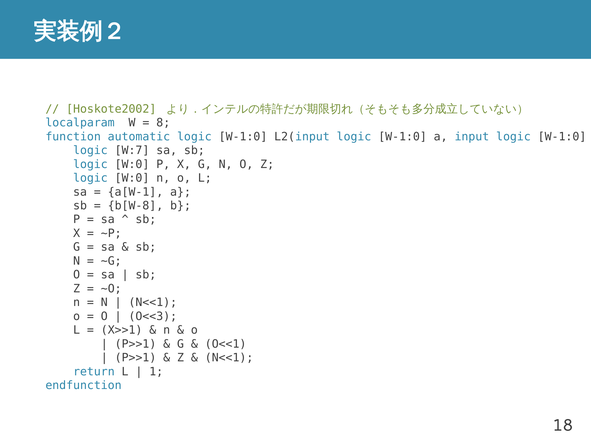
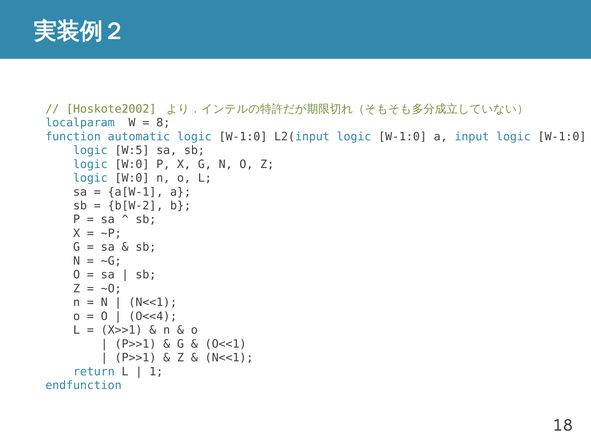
W:7: W:7 -> W:5 (132, 150)
b[W-8: b[W-8 -> b[W-2 (135, 205)
O<<3: O<<3 -> O<<4 (153, 316)
